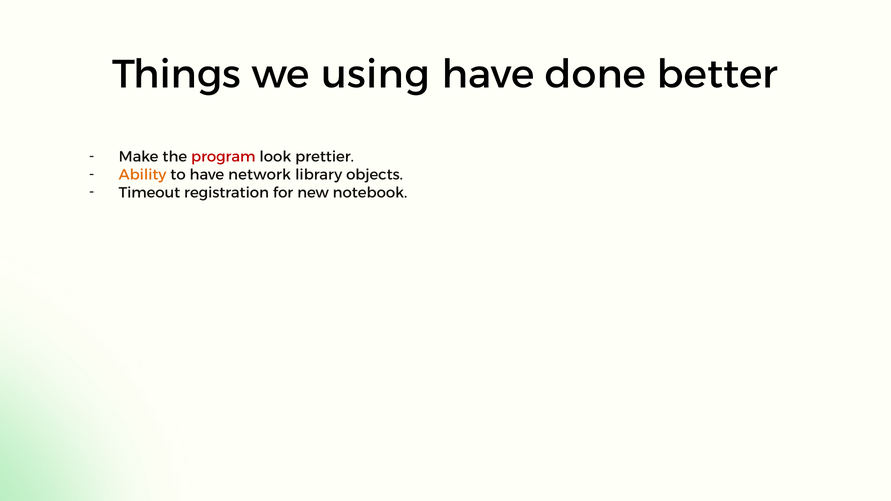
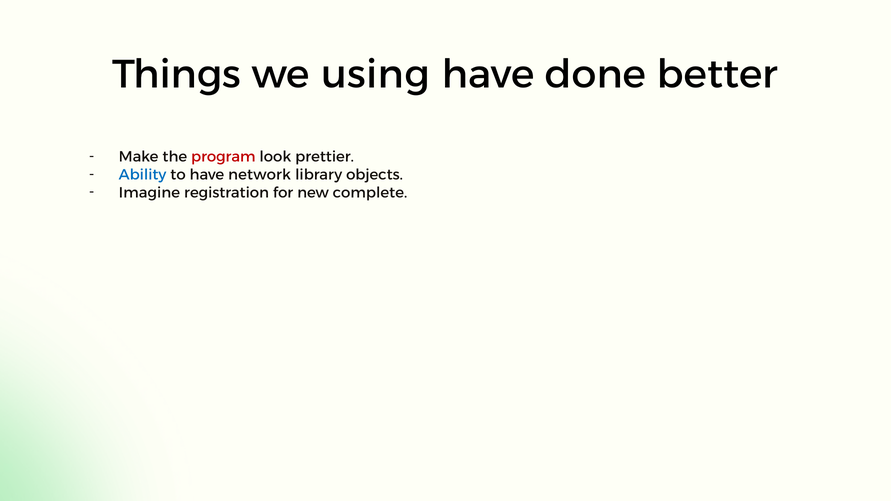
Ability colour: orange -> blue (143, 175)
Timeout: Timeout -> Imagine (149, 193)
notebook: notebook -> complete (370, 193)
